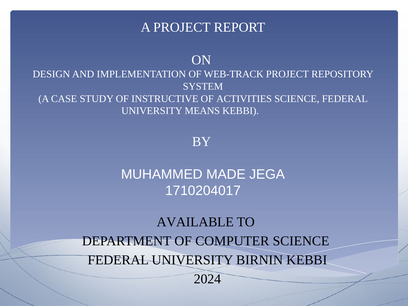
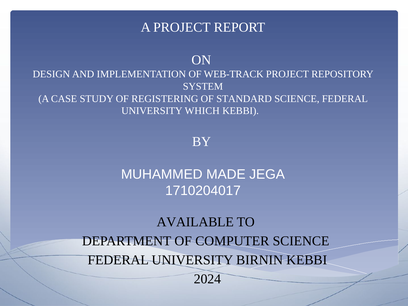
INSTRUCTIVE: INSTRUCTIVE -> REGISTERING (165, 99)
ACTIVITIES: ACTIVITIES -> STANDARD (244, 99)
MEANS: MEANS -> WHICH (202, 111)
